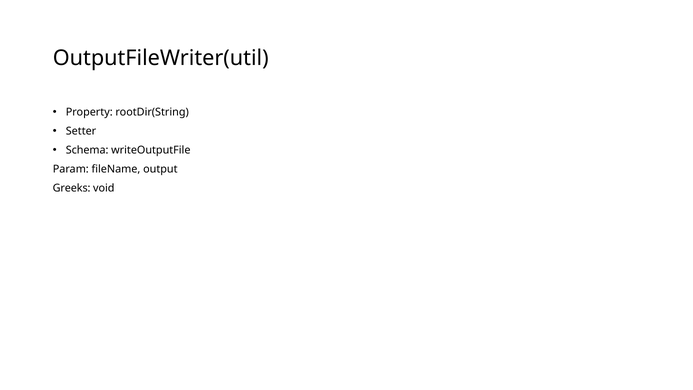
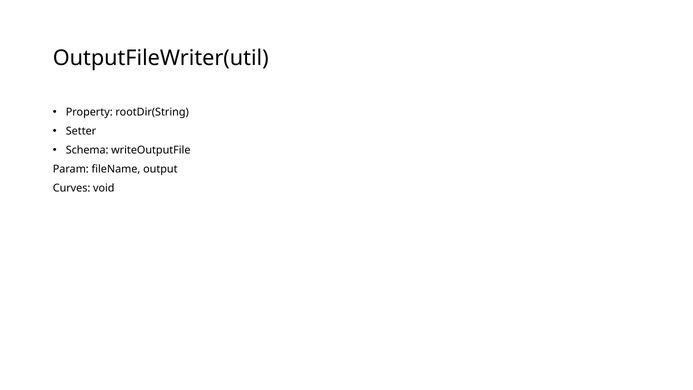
Greeks: Greeks -> Curves (72, 188)
